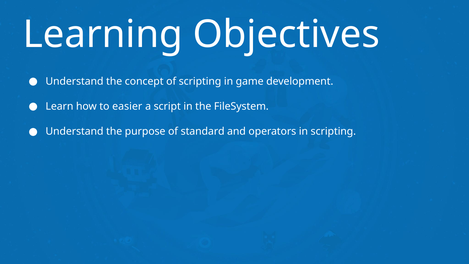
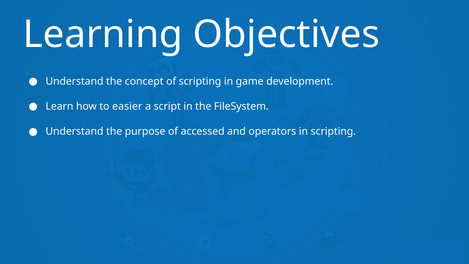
standard: standard -> accessed (203, 131)
